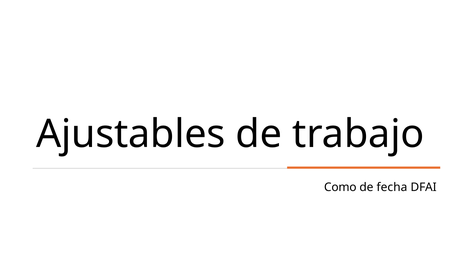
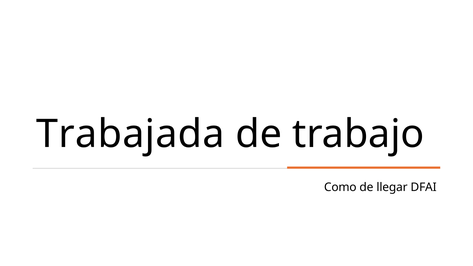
Ajustables: Ajustables -> Trabajada (130, 134)
fecha: fecha -> llegar (392, 187)
